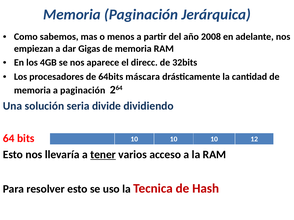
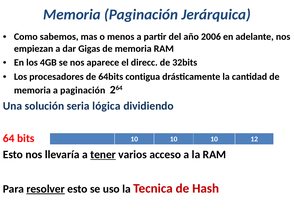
2008: 2008 -> 2006 (211, 37)
máscara: máscara -> contigua (143, 77)
divide: divide -> lógica (106, 106)
resolver underline: none -> present (46, 189)
